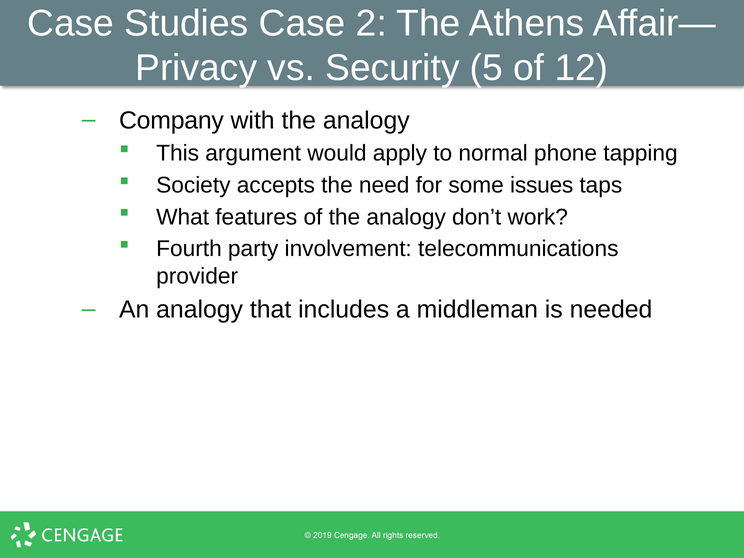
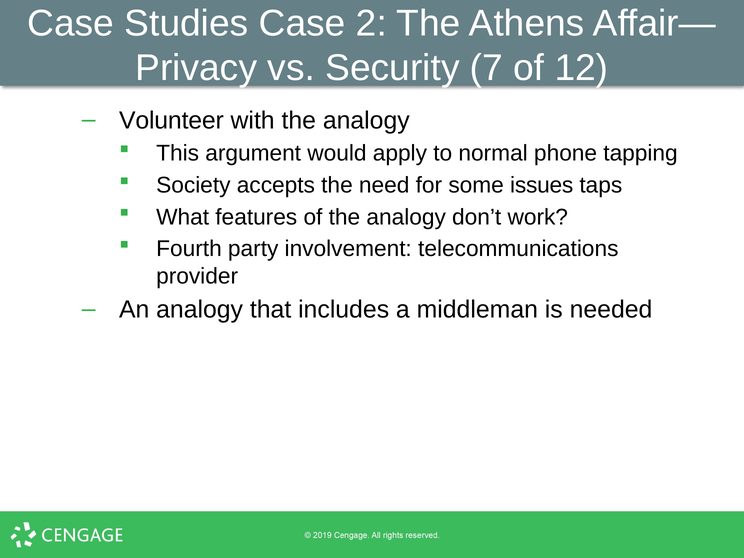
5: 5 -> 7 (486, 68)
Company: Company -> Volunteer (171, 121)
